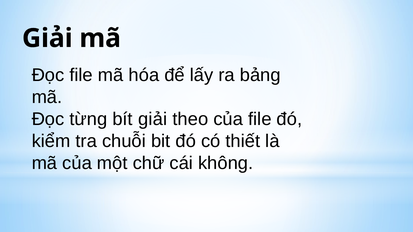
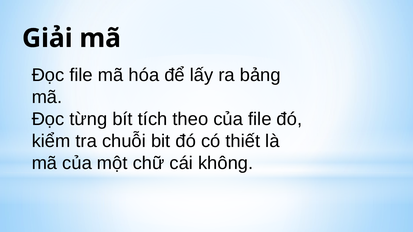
bít giải: giải -> tích (153, 119)
